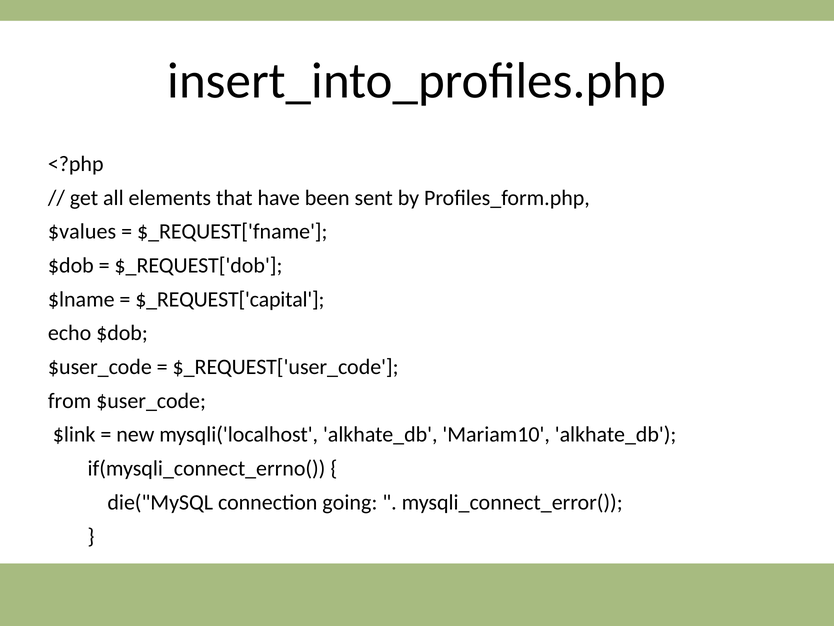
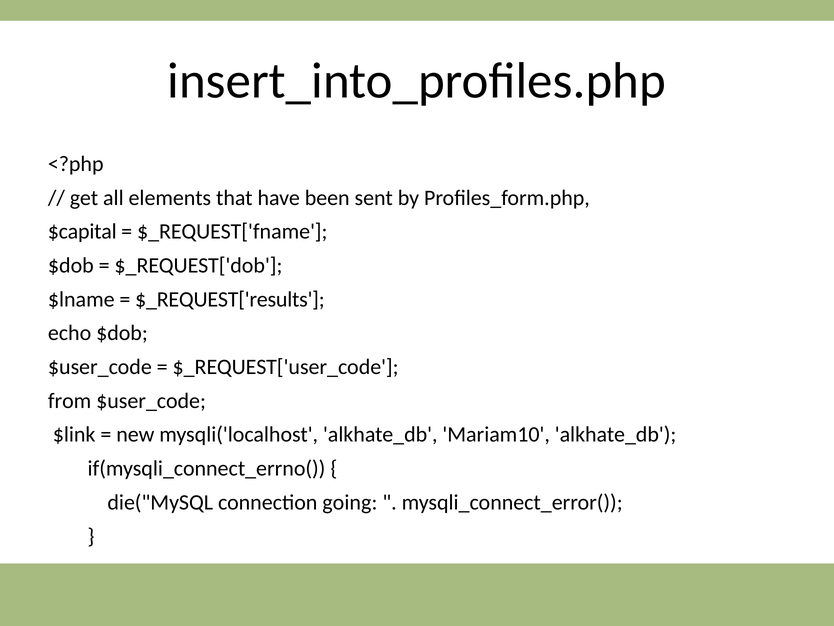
$values: $values -> $capital (82, 231)
$_REQUEST['capital: $_REQUEST['capital -> $_REQUEST['results (230, 299)
